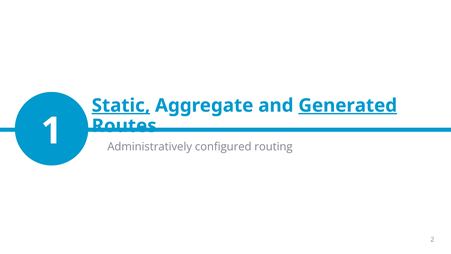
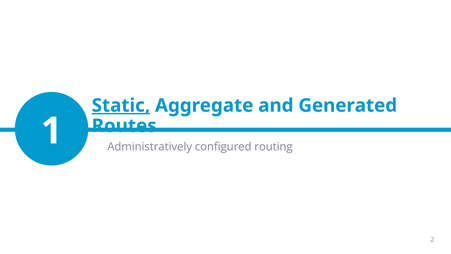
Generated underline: present -> none (348, 105)
